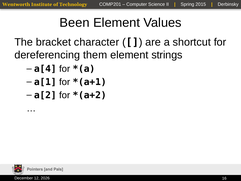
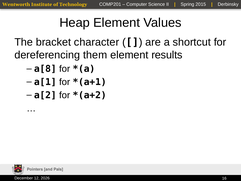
Been: Been -> Heap (75, 23)
strings: strings -> results (167, 55)
a[4: a[4 -> a[8 (45, 69)
